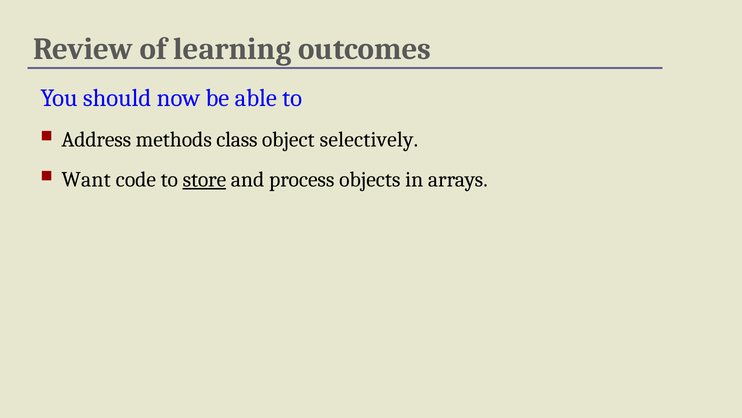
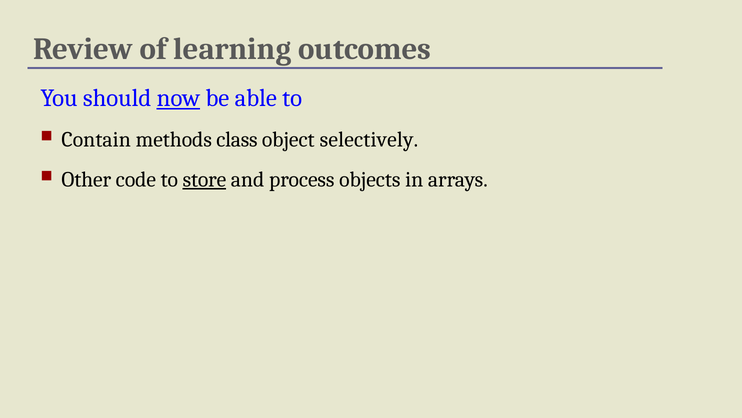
now underline: none -> present (178, 98)
Address: Address -> Contain (96, 139)
Want: Want -> Other (86, 179)
